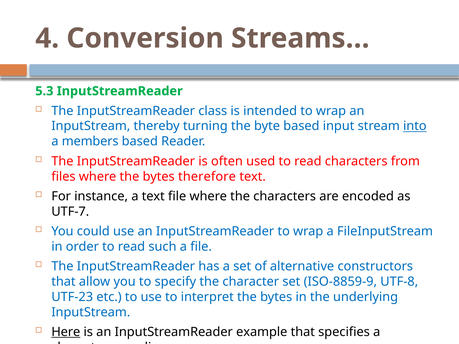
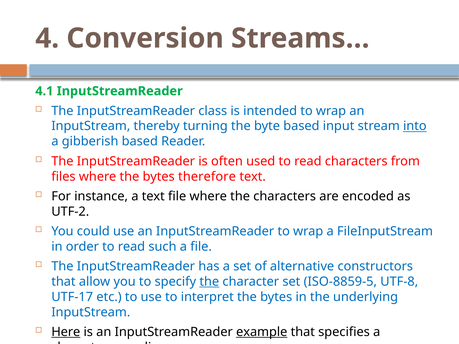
5.3: 5.3 -> 4.1 (44, 91)
members: members -> gibberish (90, 142)
UTF-7: UTF-7 -> UTF-2 (70, 212)
the underline: none -> present (209, 282)
ISO-8859-9: ISO-8859-9 -> ISO-8859-5 (340, 282)
UTF-23: UTF-23 -> UTF-17 (72, 297)
example underline: none -> present (262, 332)
